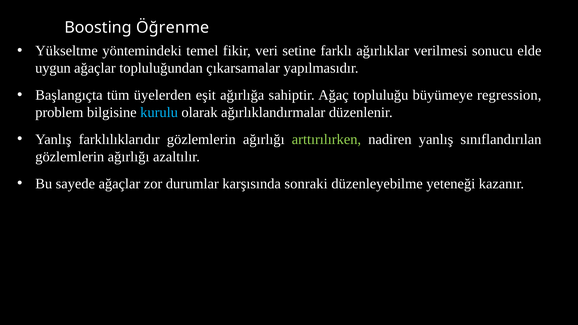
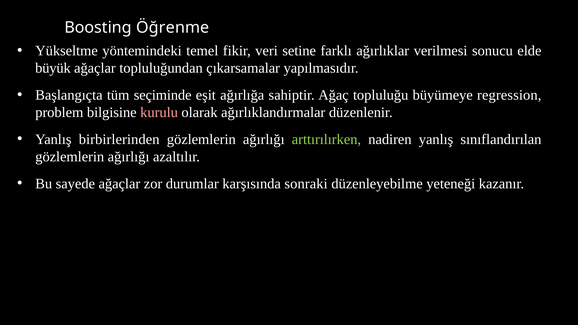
uygun: uygun -> büyük (53, 68)
üyelerden: üyelerden -> seçiminde (163, 95)
kurulu colour: light blue -> pink (159, 112)
farklılıklarıdır: farklılıklarıdır -> birbirlerinden (119, 139)
